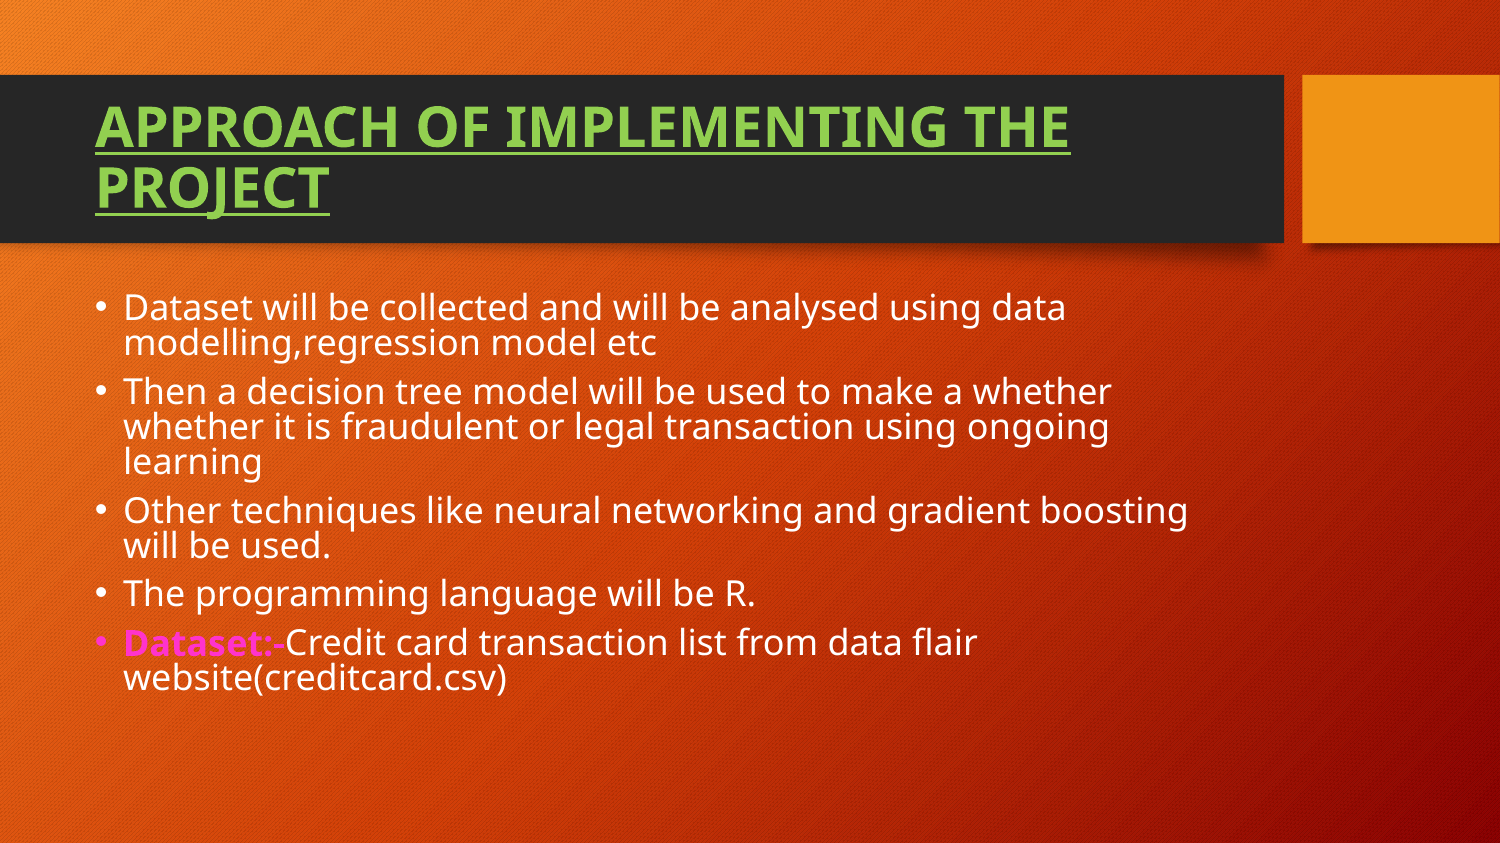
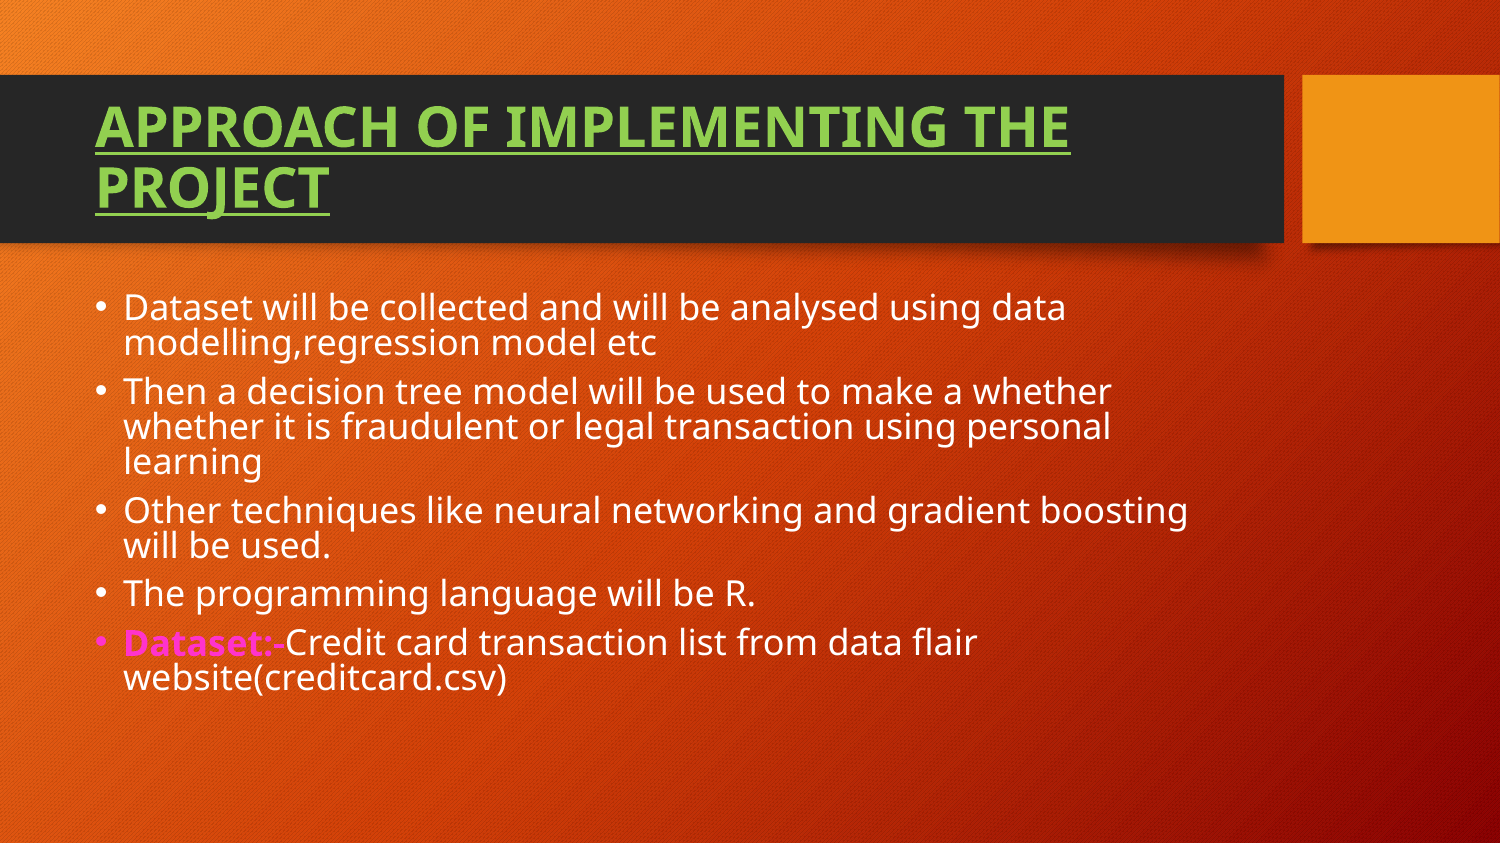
ongoing: ongoing -> personal (1039, 428)
